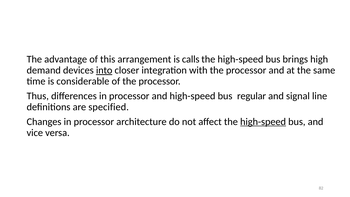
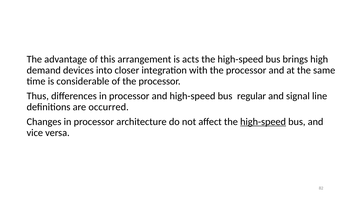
calls: calls -> acts (191, 59)
into underline: present -> none (104, 70)
specified: specified -> occurred (109, 107)
